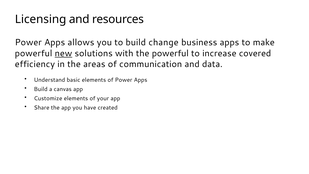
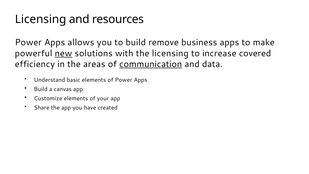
change: change -> remove (164, 42)
the powerful: powerful -> licensing (170, 53)
communication underline: none -> present (151, 64)
